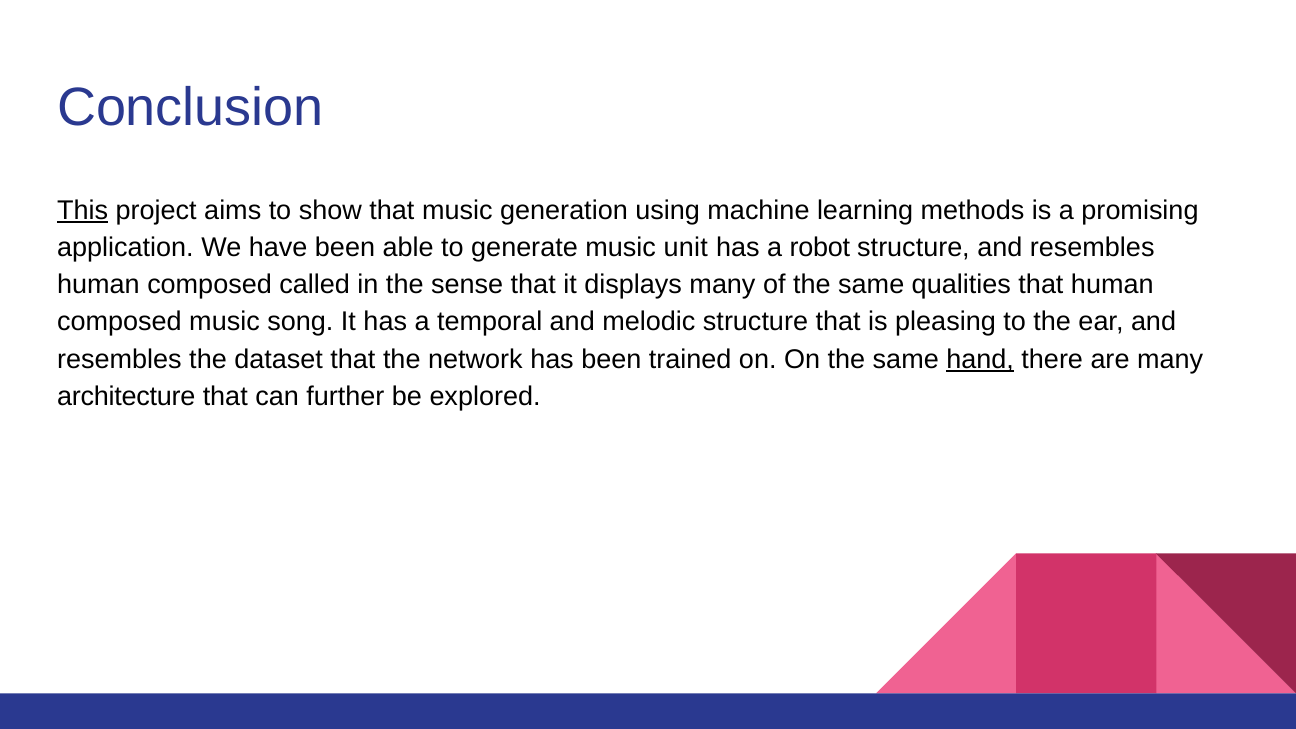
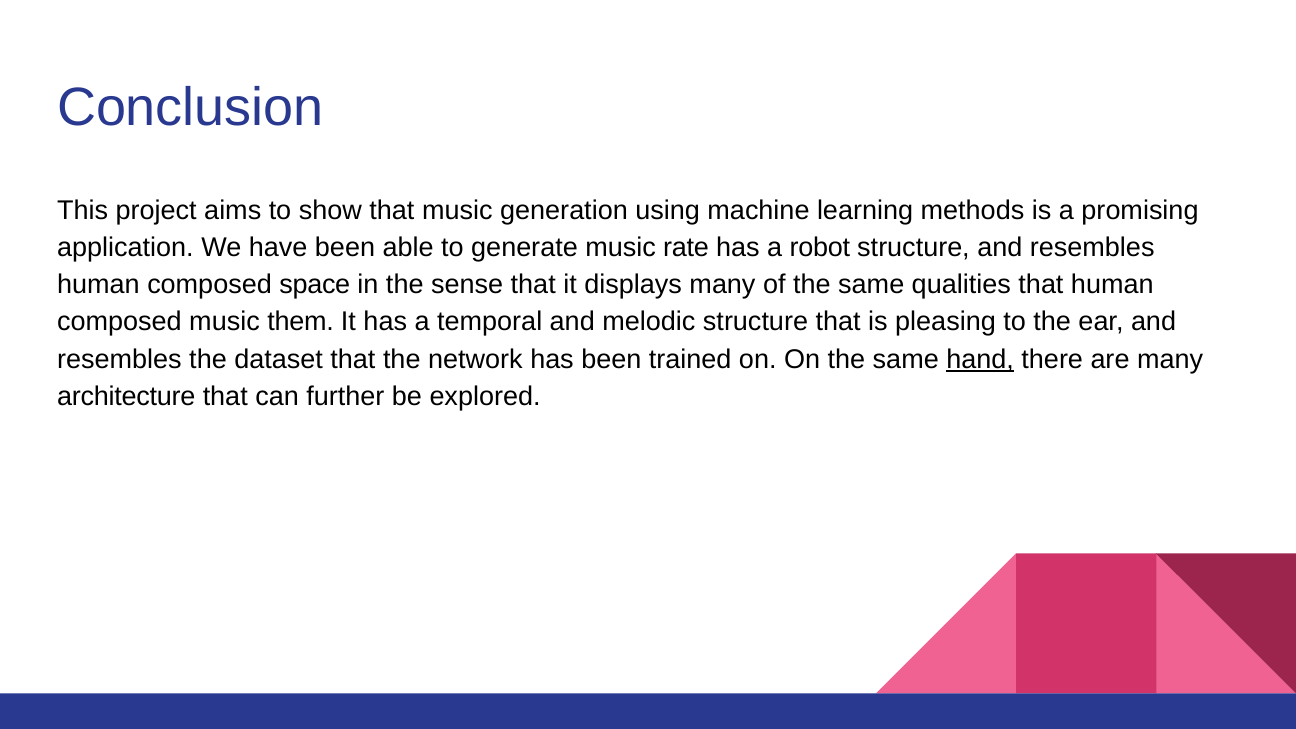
This underline: present -> none (83, 210)
unit: unit -> rate (686, 248)
called: called -> space (315, 285)
song: song -> them (301, 322)
